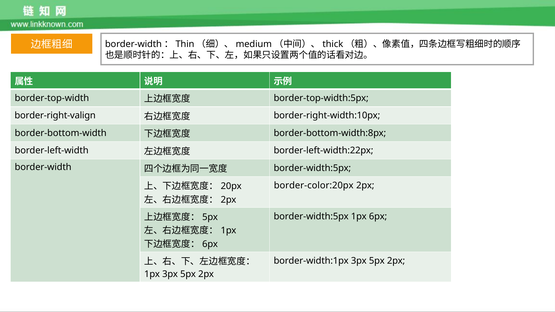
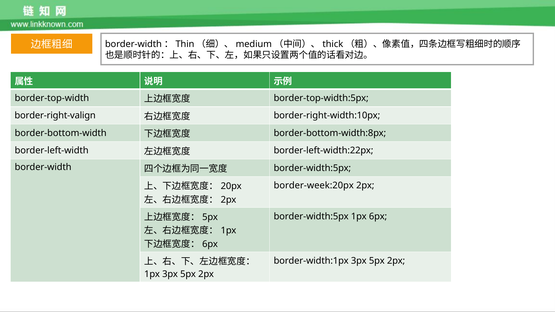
border-color:20px: border-color:20px -> border-week:20px (314, 186)
